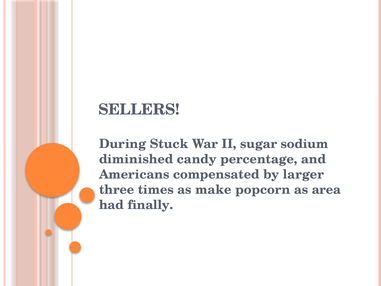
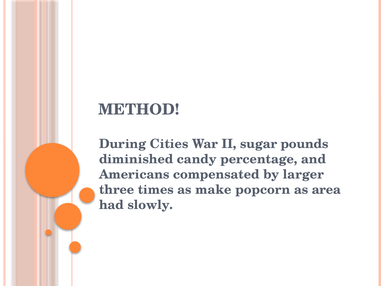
SELLERS: SELLERS -> METHOD (139, 109)
Stuck: Stuck -> Cities (169, 144)
sodium: sodium -> pounds (305, 144)
finally: finally -> slowly (150, 205)
